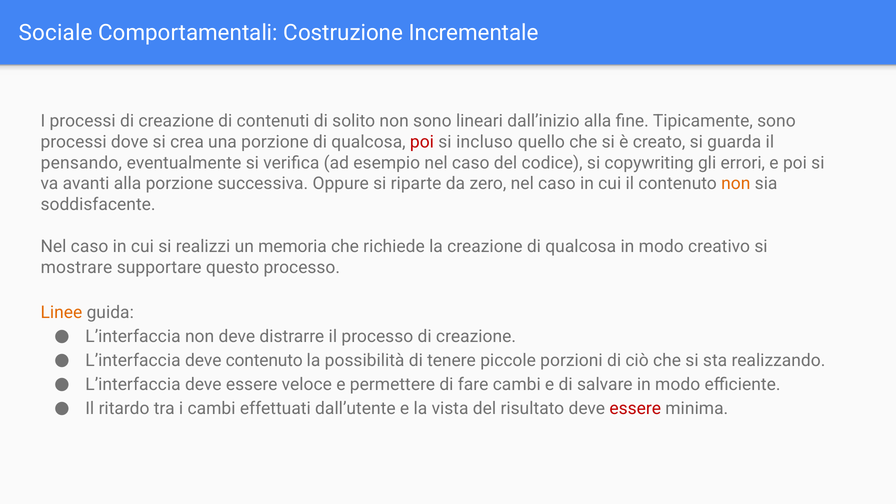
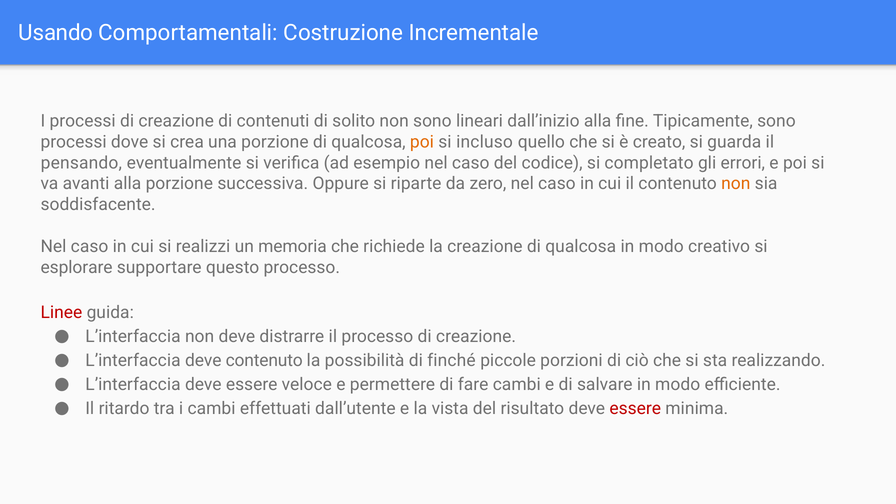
Sociale: Sociale -> Usando (56, 33)
poi colour: red -> orange (422, 142)
copywriting: copywriting -> completato (649, 163)
mostrare: mostrare -> esplorare (77, 267)
Linee colour: orange -> red (61, 312)
tenere: tenere -> finché (451, 360)
